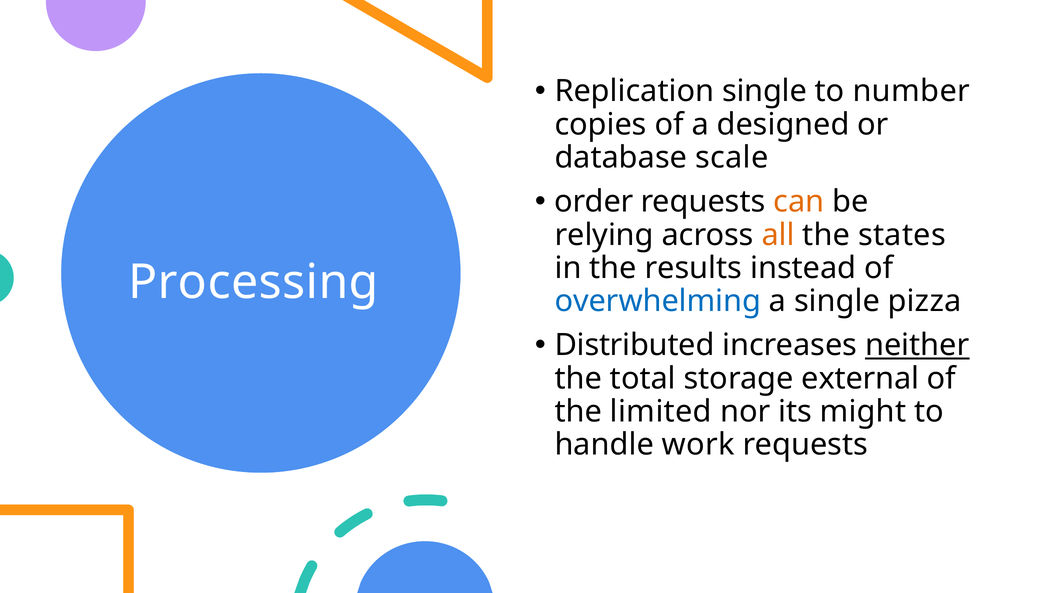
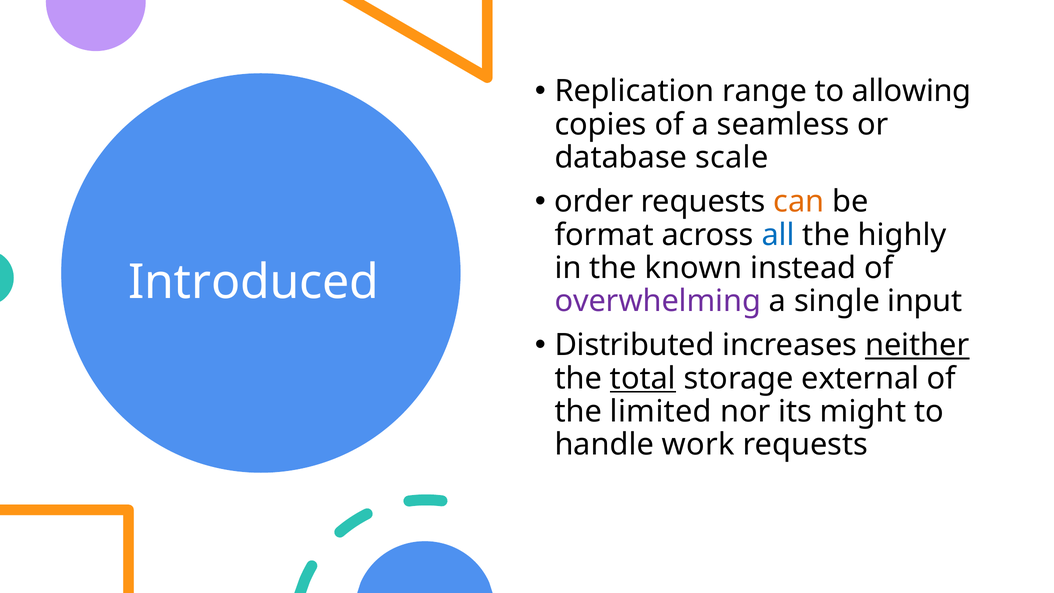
Replication single: single -> range (765, 91)
number: number -> allowing (912, 91)
designed: designed -> seamless (783, 124)
relying: relying -> format (604, 235)
all colour: orange -> blue (778, 235)
states: states -> highly (902, 235)
results: results -> known (693, 268)
Processing: Processing -> Introduced (254, 282)
overwhelming colour: blue -> purple (658, 301)
pizza: pizza -> input (925, 301)
total underline: none -> present (643, 378)
